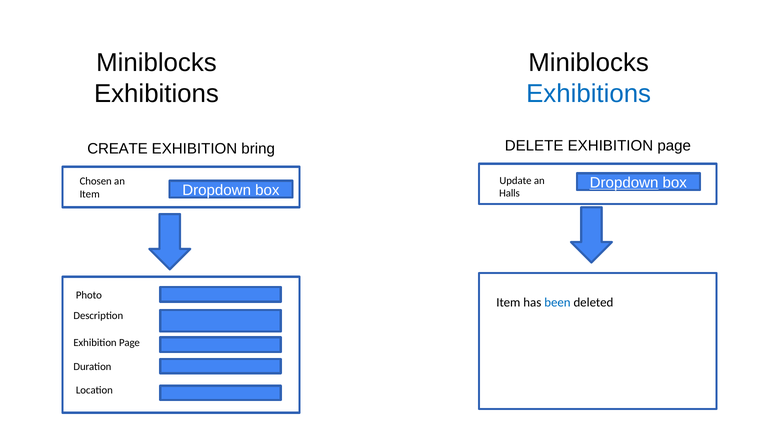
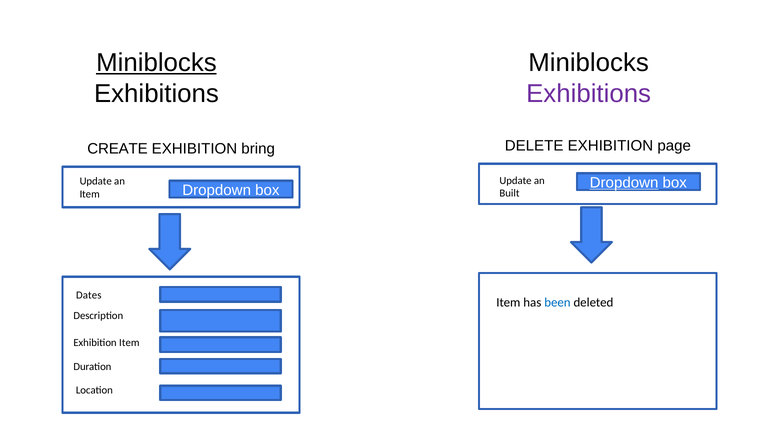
Miniblocks underline: none -> present (156, 63)
Exhibitions colour: blue -> purple (589, 94)
Chosen: Chosen -> Update (96, 181)
Halls: Halls -> Built (509, 193)
Photo: Photo -> Dates (89, 295)
Page: Page -> Item (129, 343)
